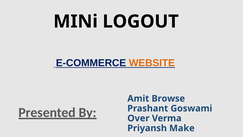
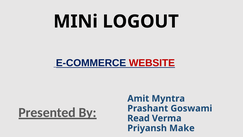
WEBSITE colour: orange -> red (152, 63)
Browse: Browse -> Myntra (168, 98)
Over: Over -> Read (139, 118)
